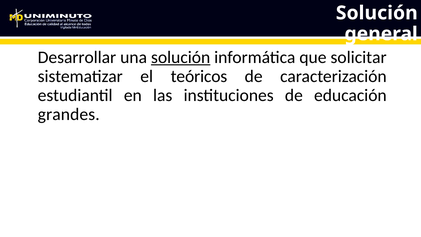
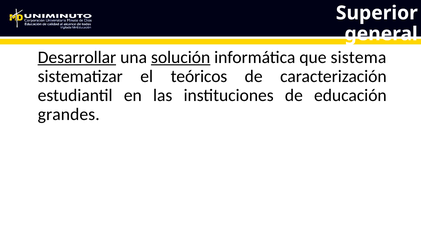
Solución: Solución -> Superior (377, 13)
Desarrollar underline: none -> present (77, 57)
solicitar: solicitar -> sistema (358, 57)
